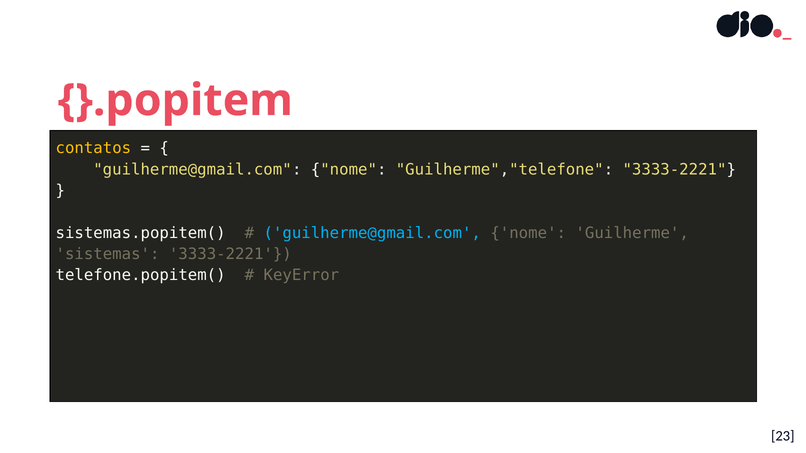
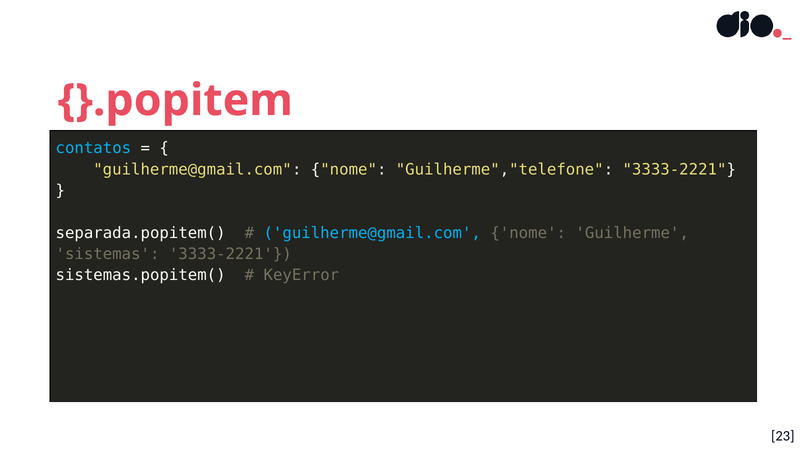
contatos colour: yellow -> light blue (93, 148)
sistemas.popitem(: sistemas.popitem( -> separada.popitem( (141, 233)
telefone.popitem(: telefone.popitem( -> sistemas.popitem( (141, 275)
